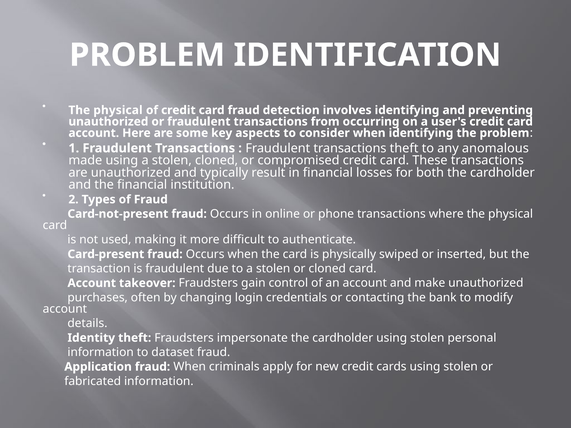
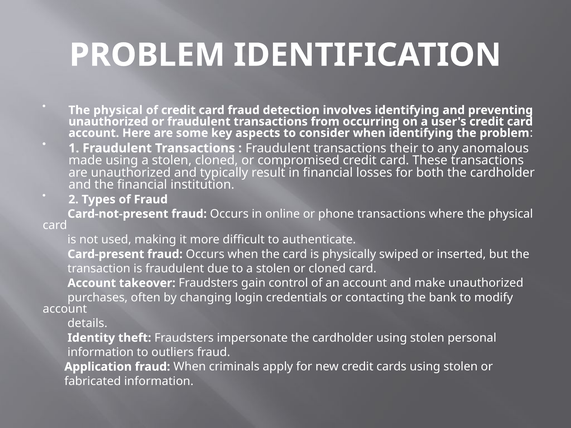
transactions theft: theft -> their (404, 148)
dataset: dataset -> outliers (173, 352)
